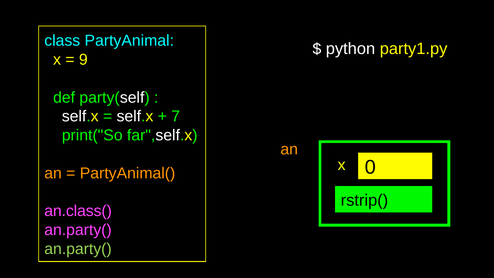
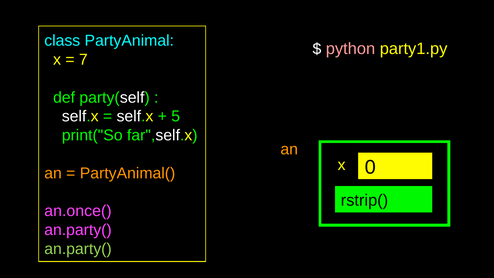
python colour: white -> pink (350, 49)
9: 9 -> 7 (83, 60)
7: 7 -> 5 (176, 116)
an.class(: an.class( -> an.once( (78, 211)
